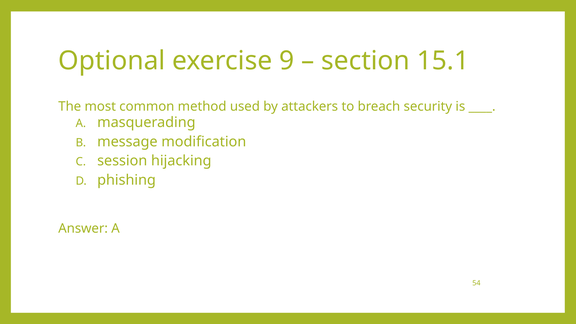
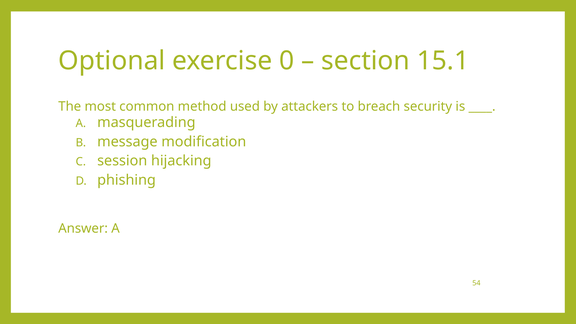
9: 9 -> 0 (287, 61)
